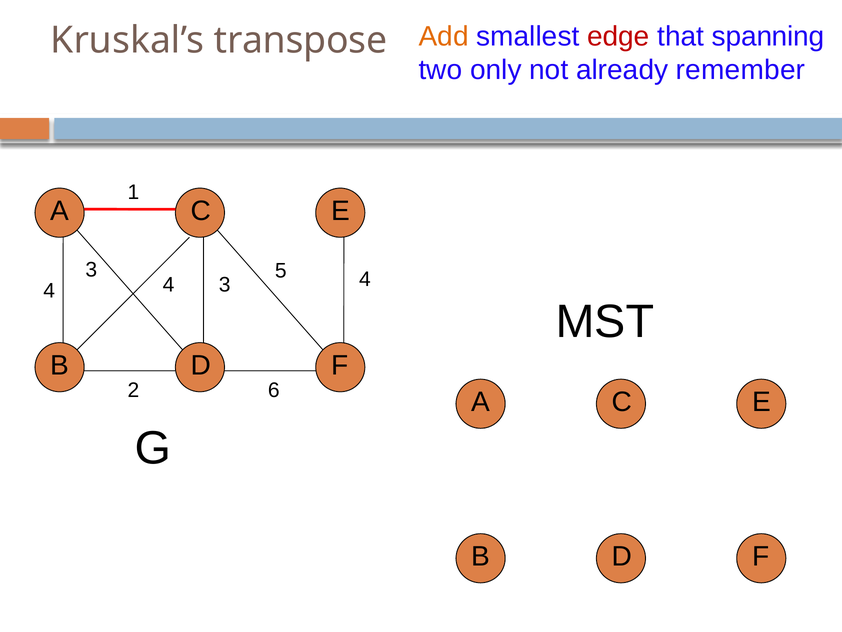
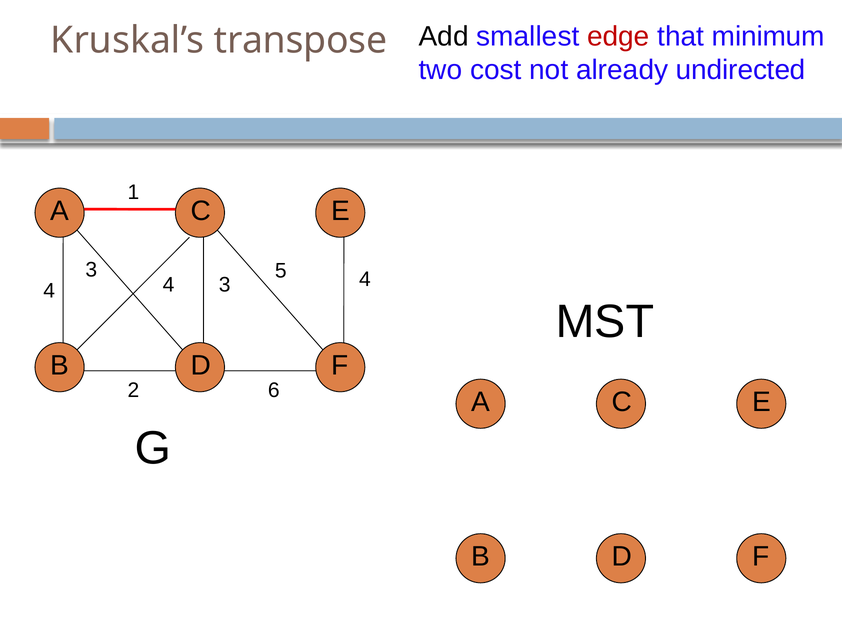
Add colour: orange -> black (444, 36)
spanning: spanning -> minimum (768, 36)
only: only -> cost (496, 70)
remember: remember -> undirected (741, 70)
